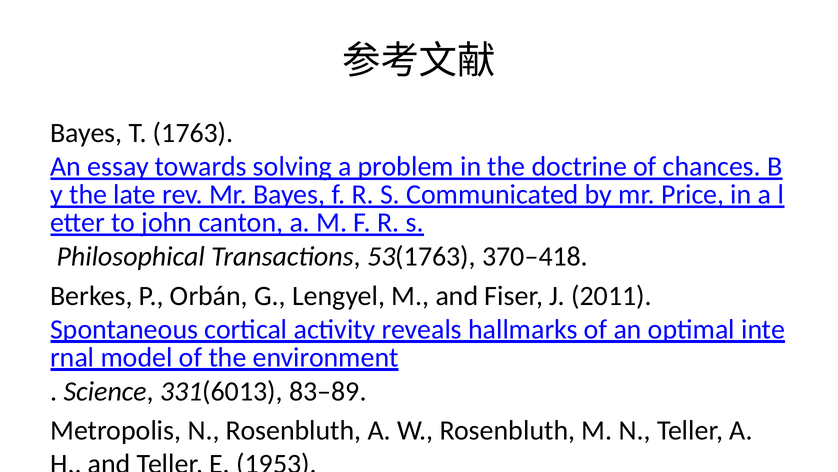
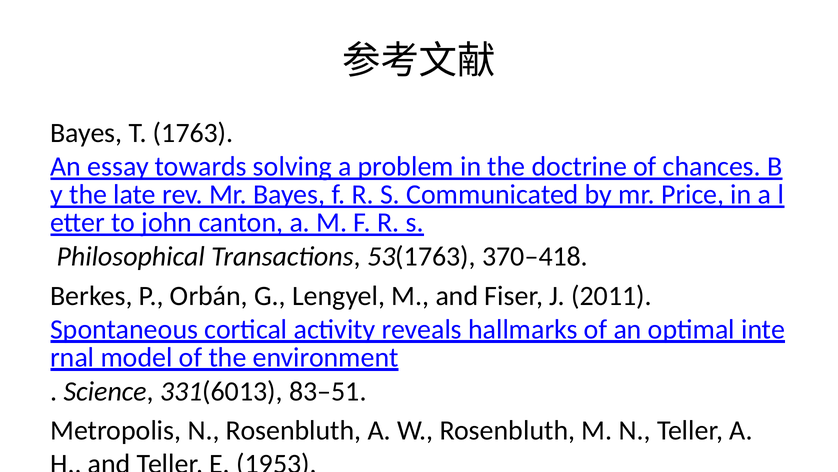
83–89: 83–89 -> 83–51 (328, 391)
